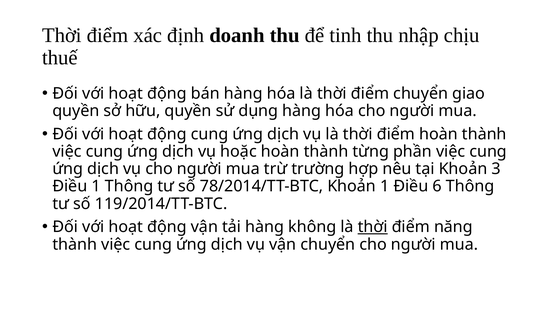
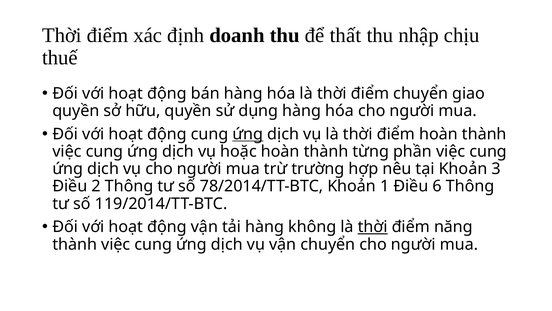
tinh: tinh -> thất (345, 35)
ứng underline: none -> present (248, 134)
Điều 1: 1 -> 2 (96, 186)
